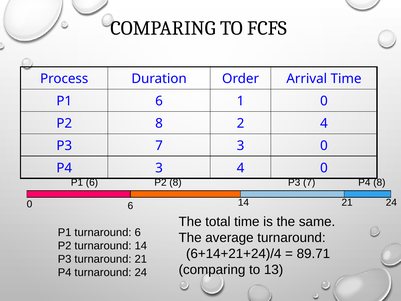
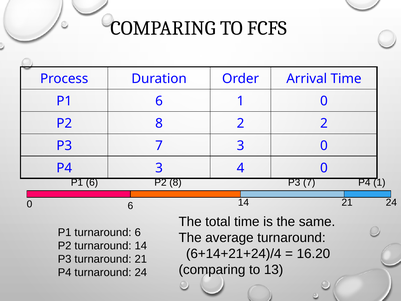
2 4: 4 -> 2 (324, 123)
P4 8: 8 -> 1 (379, 182)
89.71: 89.71 -> 16.20 (313, 254)
